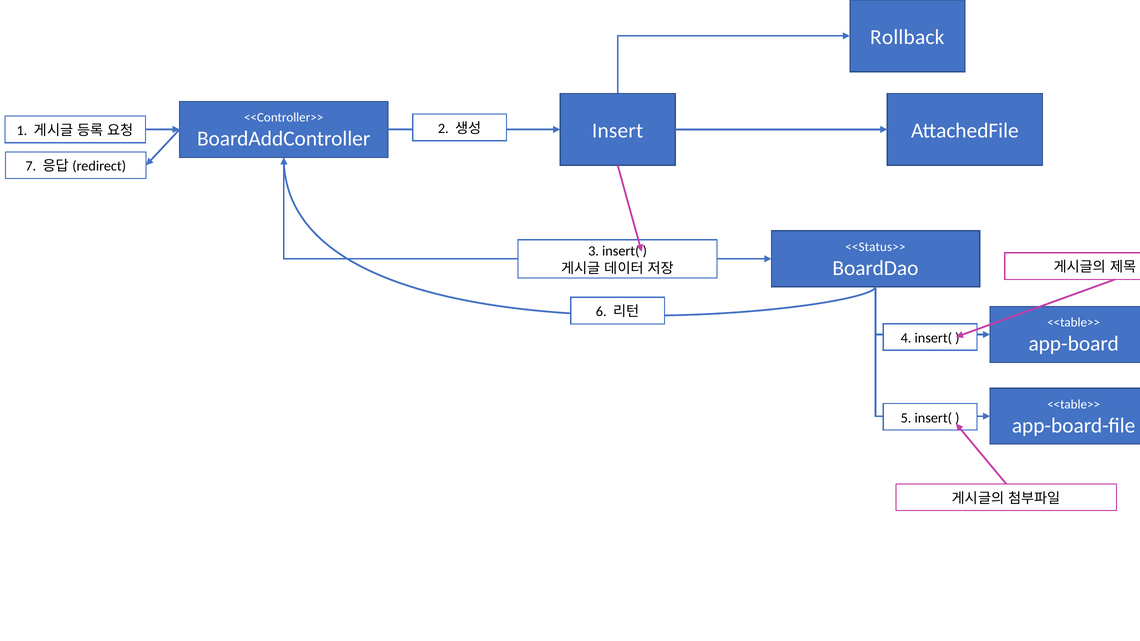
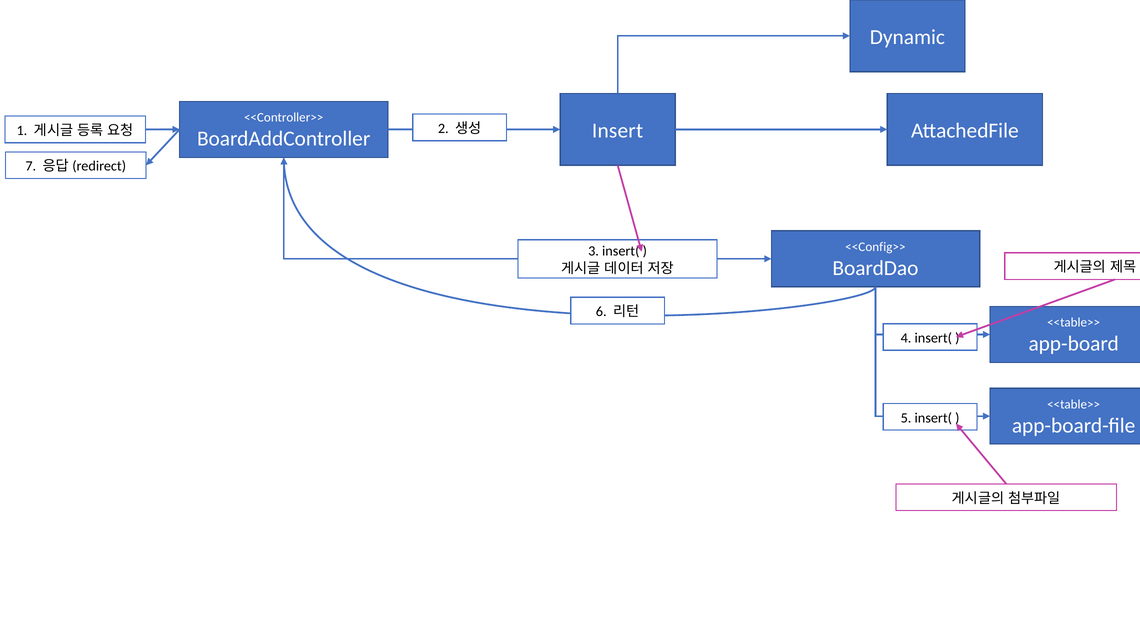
Rollback: Rollback -> Dynamic (907, 37)
<<Status>>: <<Status>> -> <<Config>> (875, 247)
